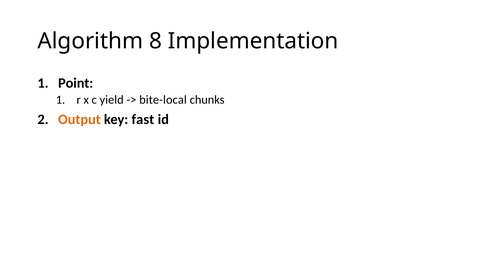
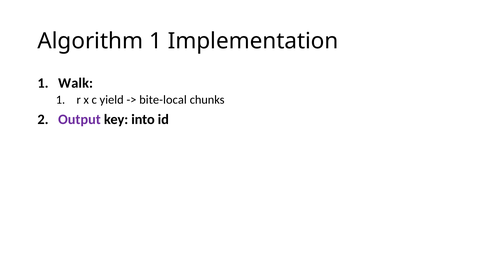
Algorithm 8: 8 -> 1 (155, 41)
Point: Point -> Walk (76, 83)
Output colour: orange -> purple (79, 119)
fast: fast -> into (143, 119)
